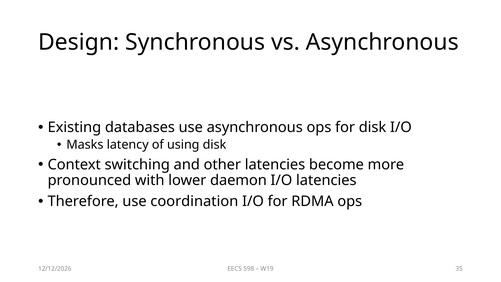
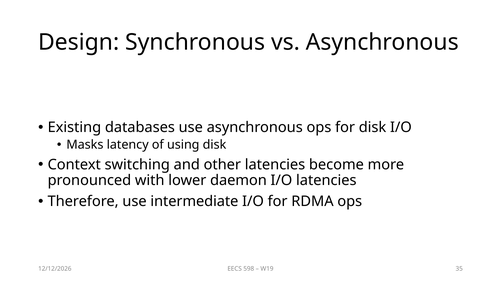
coordination: coordination -> intermediate (194, 201)
